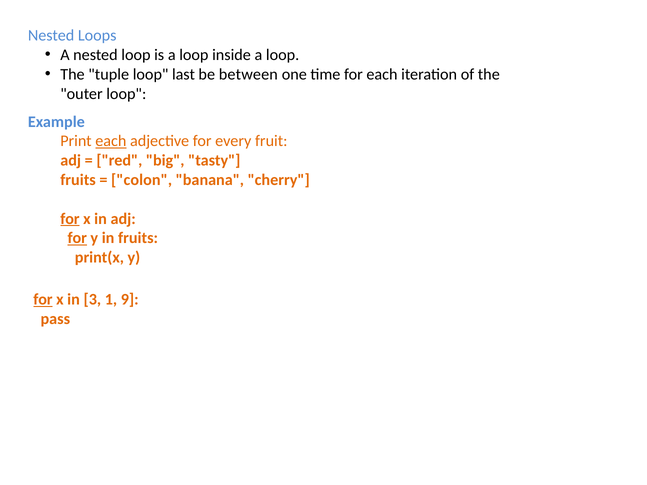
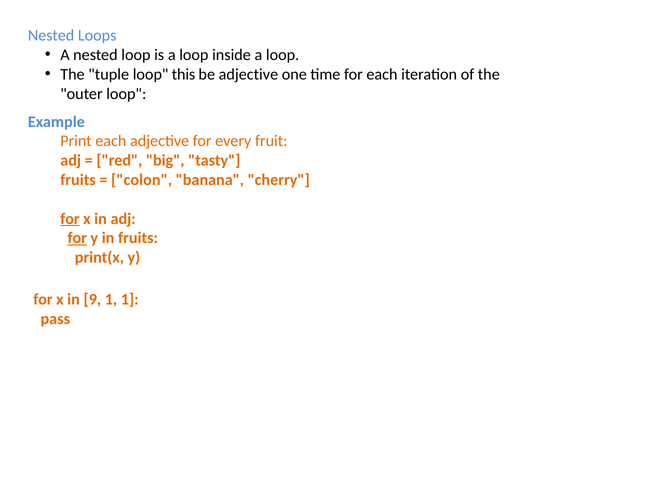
last: last -> this (184, 74)
be between: between -> adjective (248, 74)
each underline: present -> none (111, 141)
for underline: present -> none (43, 300)
3: 3 -> 9 (92, 300)
1 9: 9 -> 1 (130, 300)
